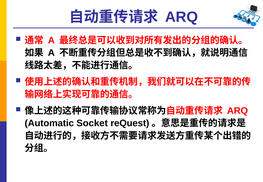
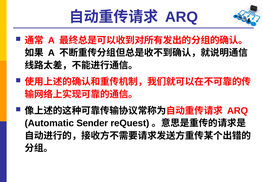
Socket: Socket -> Sender (92, 123)
